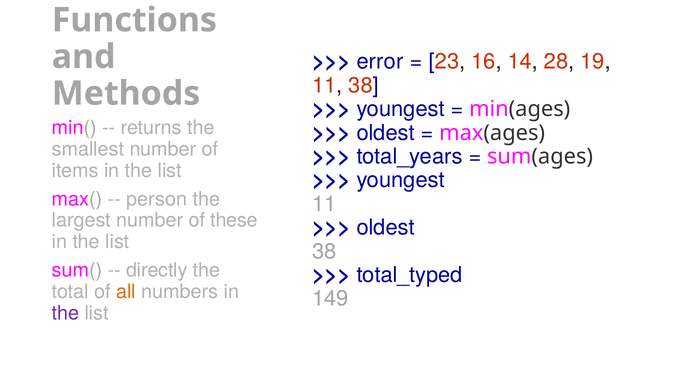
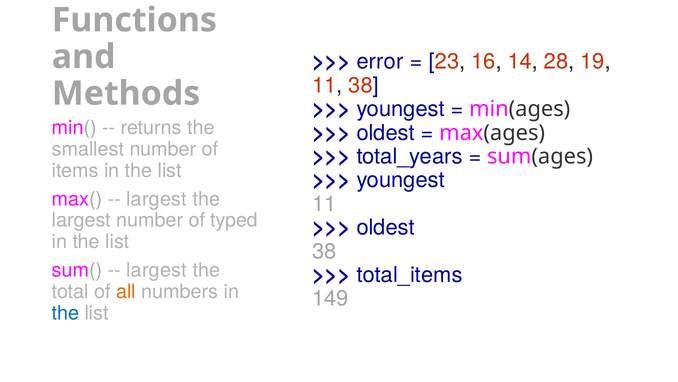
person: person -> largest (157, 199)
these: these -> typed (234, 220)
directly: directly -> largest (157, 270)
total_typed: total_typed -> total_items (409, 275)
the colour: purple -> blue (65, 313)
